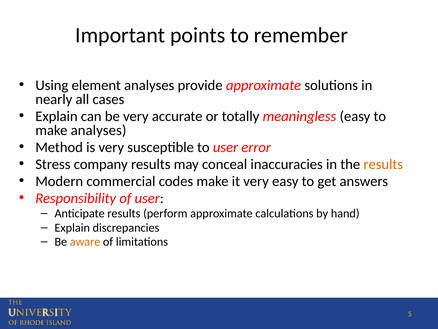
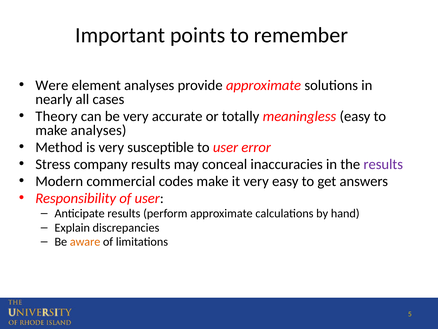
Using: Using -> Were (52, 85)
Explain: Explain -> Theory (56, 116)
results colour: orange -> purple (383, 164)
